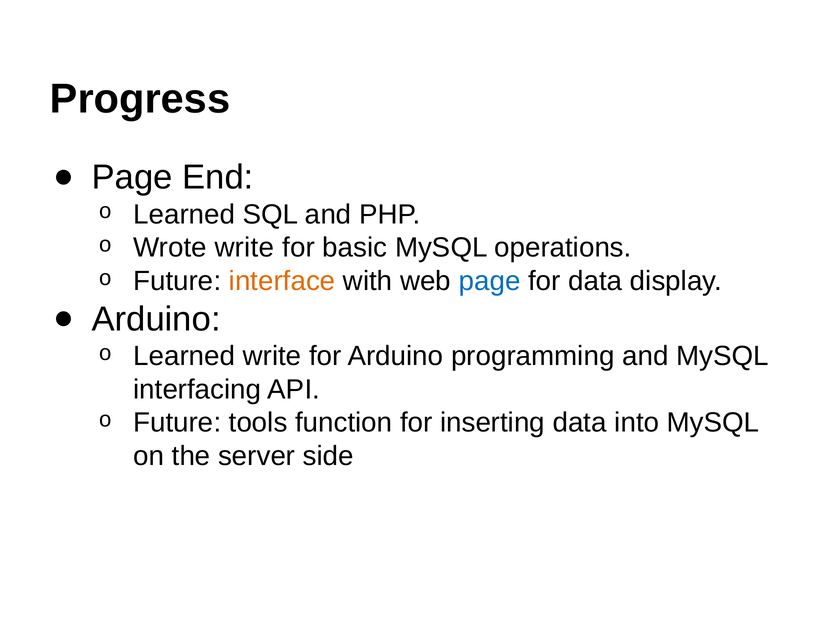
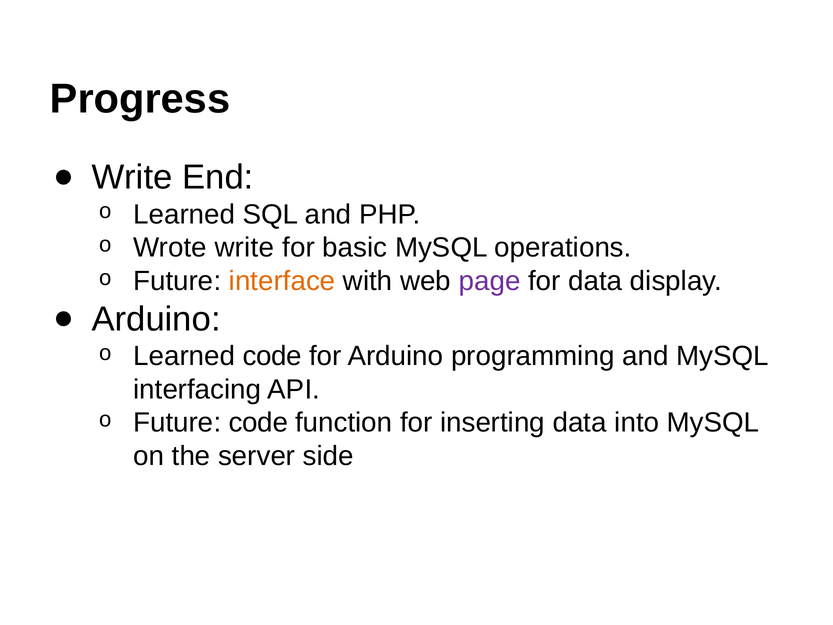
Page: Page -> Write (132, 177)
page colour: blue -> purple (490, 281)
Learned write: write -> code (272, 356)
Future tools: tools -> code (258, 423)
